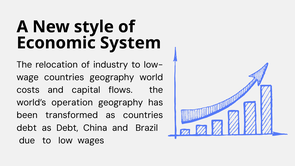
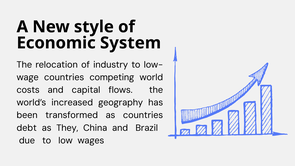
countries geography: geography -> competing (112, 77)
operation: operation -> increased (72, 103)
as Debt: Debt -> They (67, 128)
